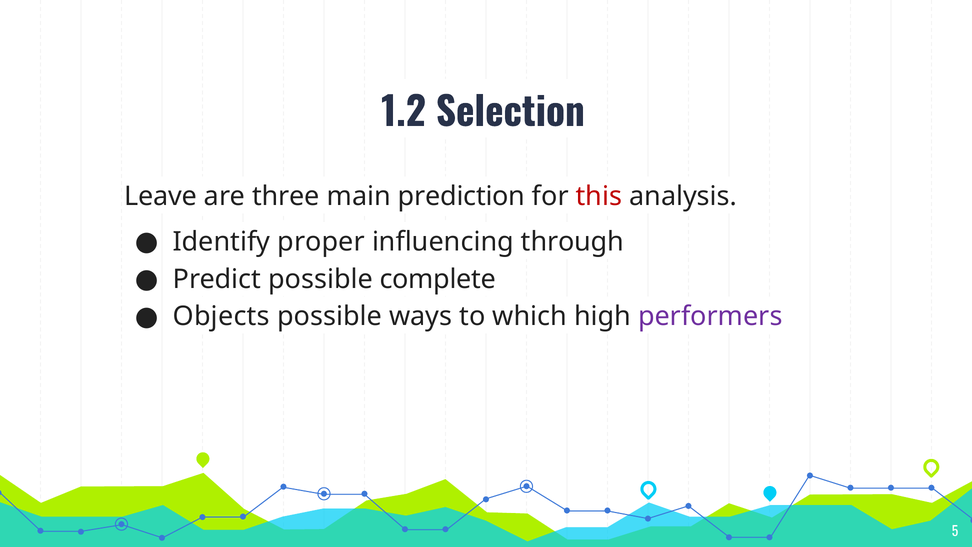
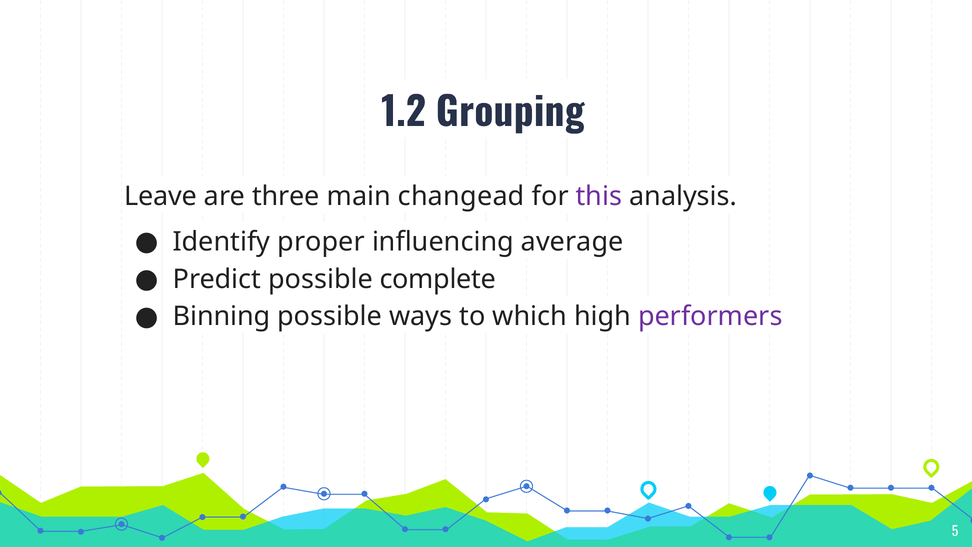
Selection: Selection -> Grouping (510, 113)
prediction: prediction -> changead (461, 196)
this colour: red -> purple (599, 196)
through: through -> average (572, 242)
Objects: Objects -> Binning (221, 316)
